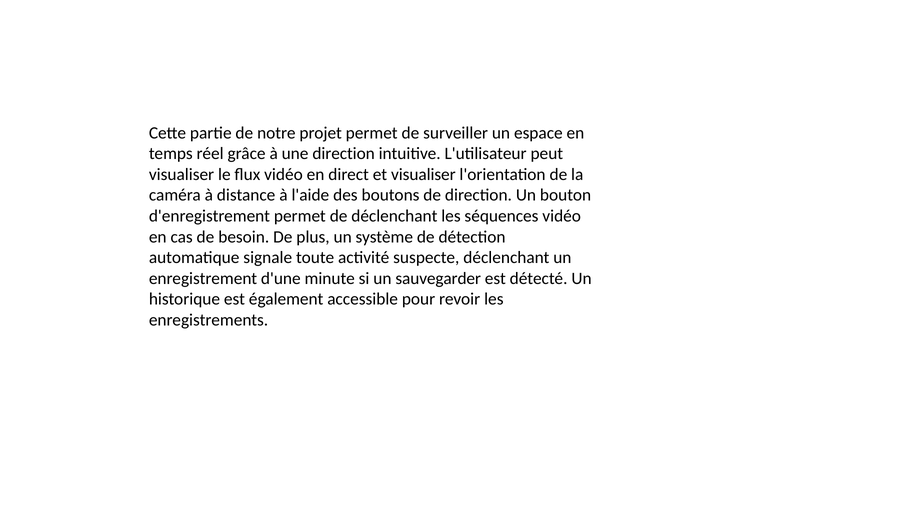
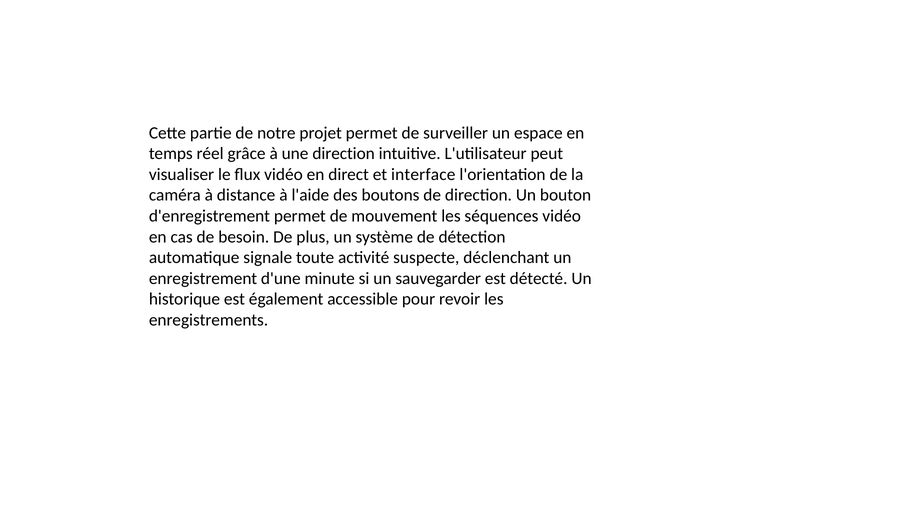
et visualiser: visualiser -> interface (423, 174)
de déclenchant: déclenchant -> mouvement (394, 216)
